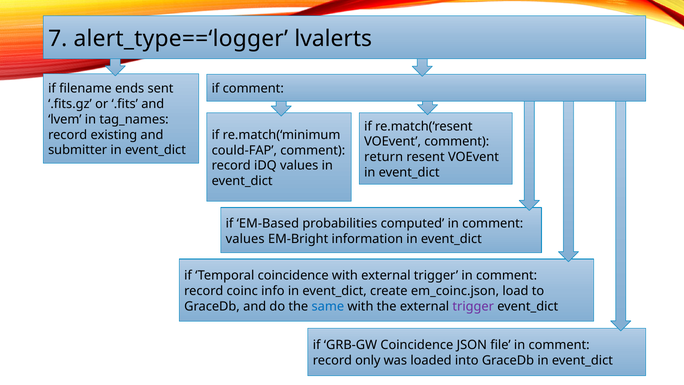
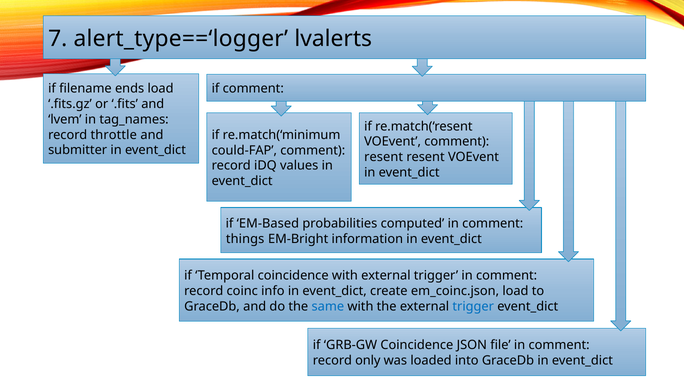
ends sent: sent -> load (161, 89)
existing: existing -> throttle (114, 135)
return: return -> resent (384, 157)
values: values -> things (245, 239)
trigger colour: purple -> blue (473, 306)
